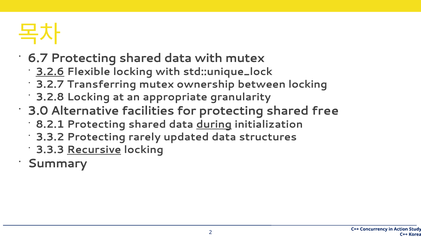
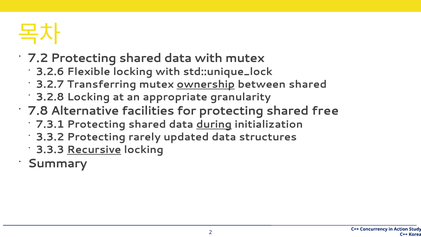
6.7: 6.7 -> 7.2 (38, 58)
3.2.6 underline: present -> none (50, 72)
ownership underline: none -> present (206, 84)
between locking: locking -> shared (308, 84)
3.0: 3.0 -> 7.8 (38, 111)
8.2.1: 8.2.1 -> 7.3.1 (50, 124)
